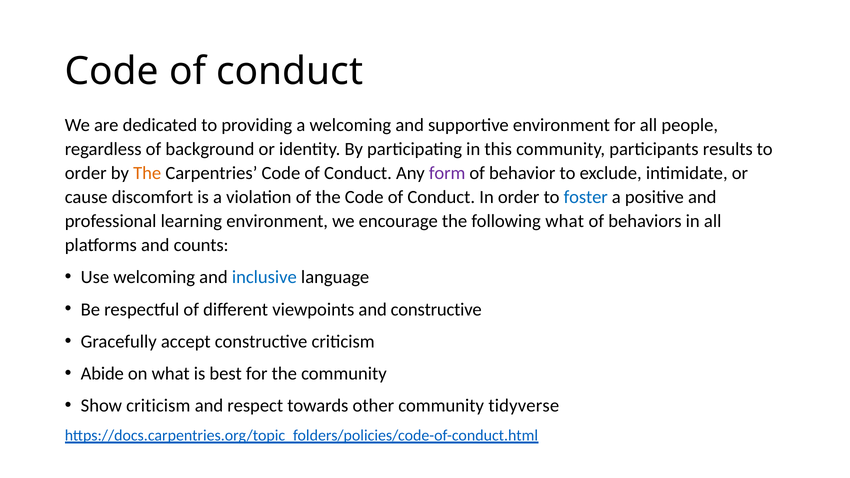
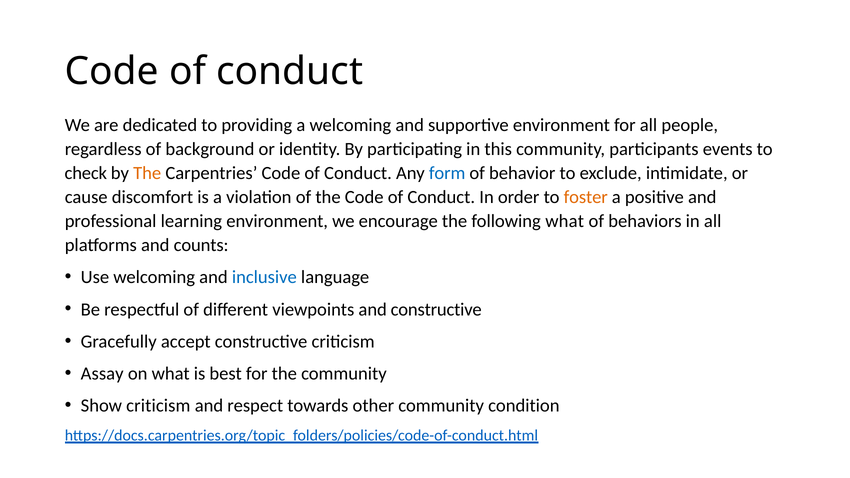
results: results -> events (728, 149)
order: order -> check (86, 173)
form colour: purple -> blue (447, 173)
foster colour: blue -> orange (586, 197)
Abide: Abide -> Assay (102, 374)
tidyverse: tidyverse -> condition (524, 406)
